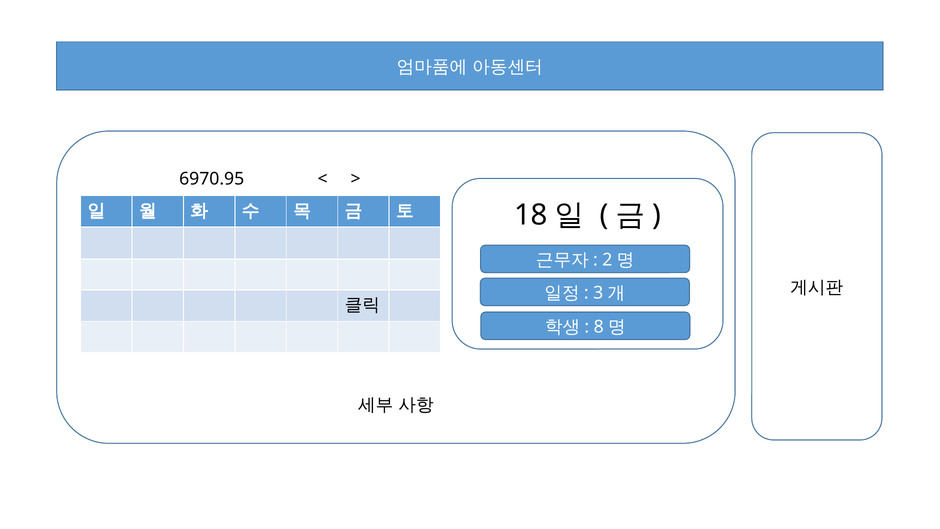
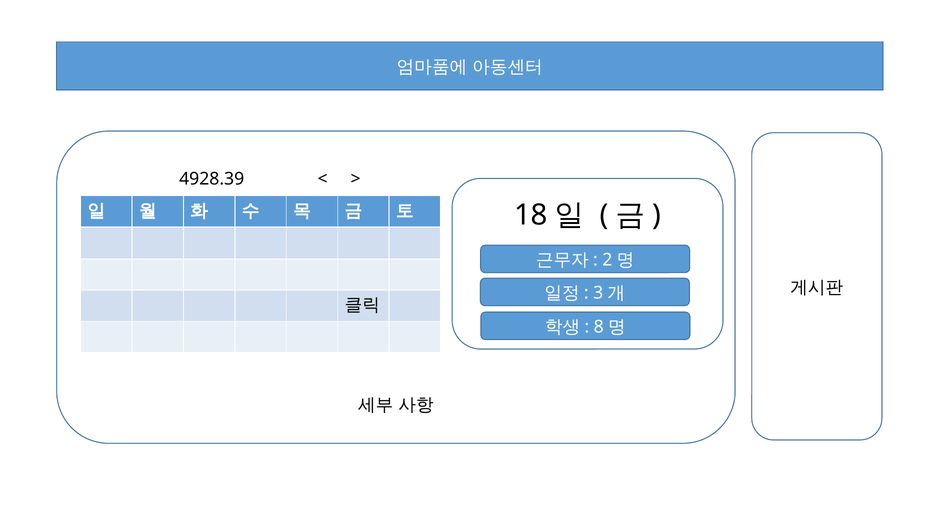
6970.95: 6970.95 -> 4928.39 (212, 179)
